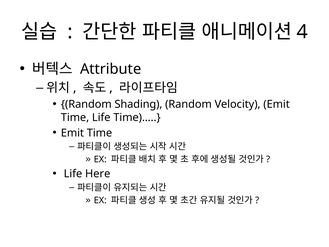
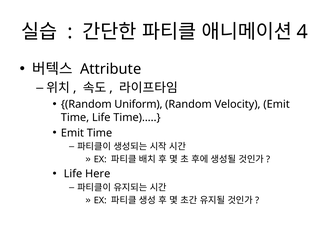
Shading: Shading -> Uniform (138, 104)
